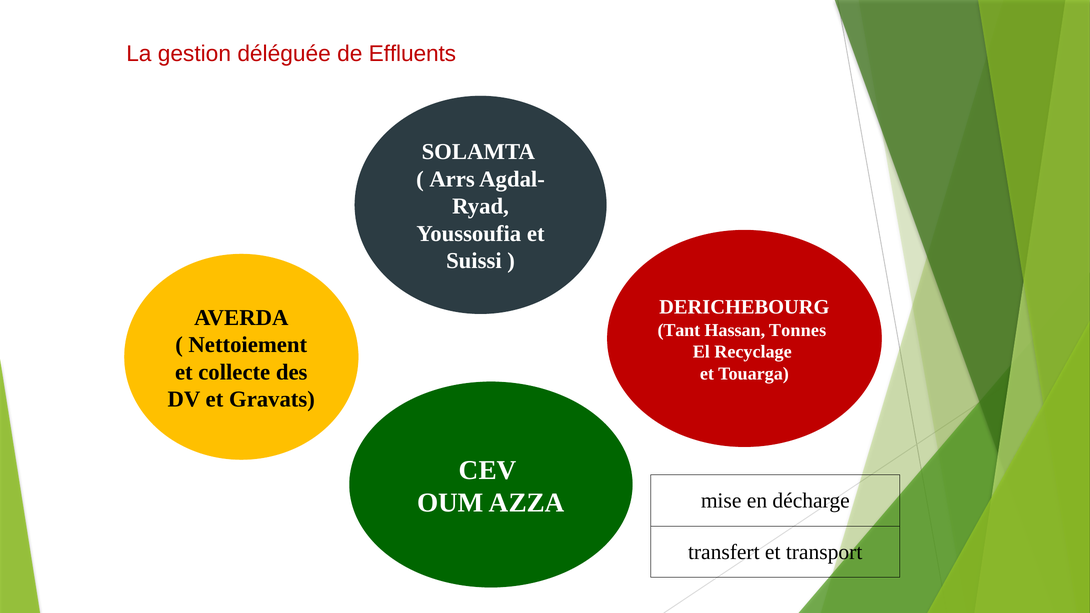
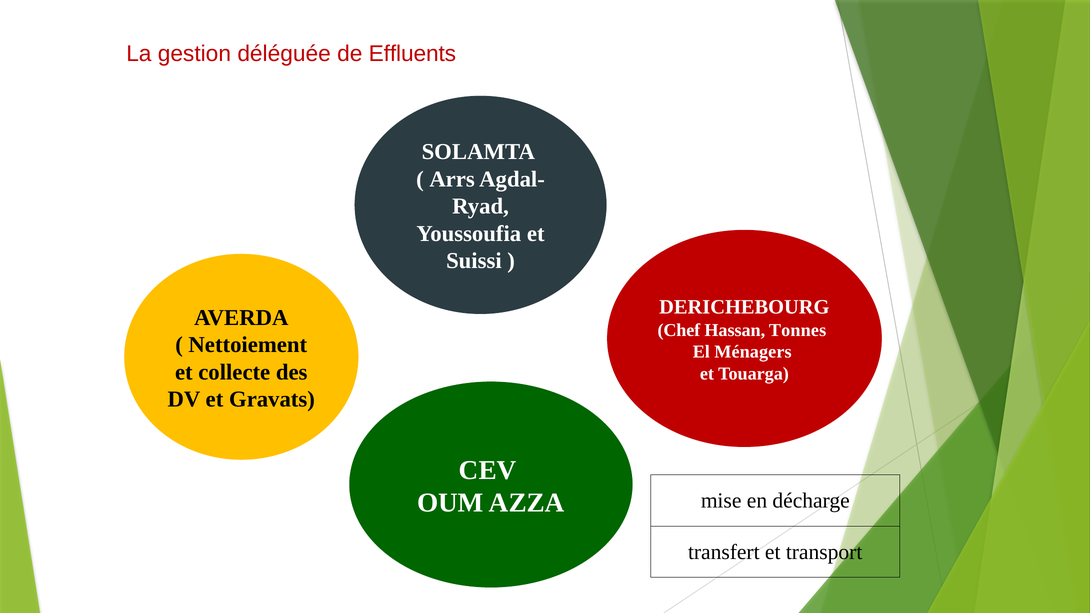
Tant: Tant -> Chef (679, 330)
Recyclage: Recyclage -> Ménagers (753, 352)
